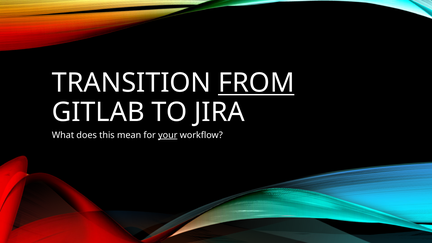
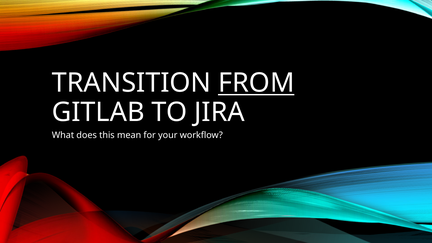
your underline: present -> none (168, 135)
